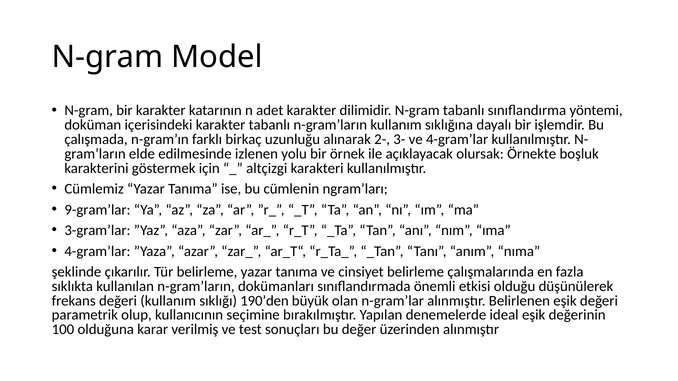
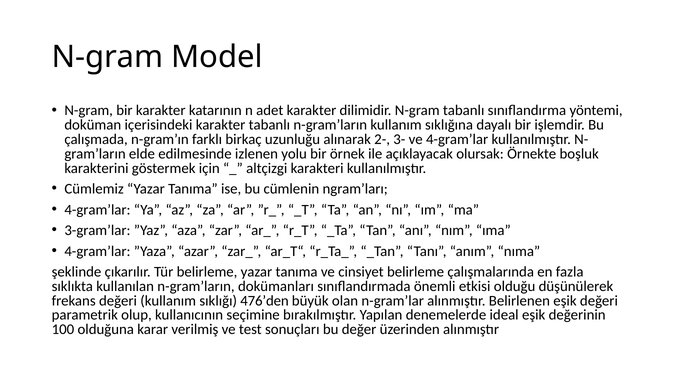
9-gram’lar: 9-gram’lar -> 4-gram’lar (97, 210)
190’den: 190’den -> 476’den (265, 301)
